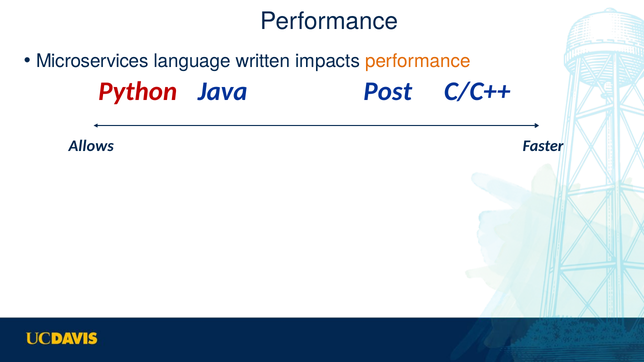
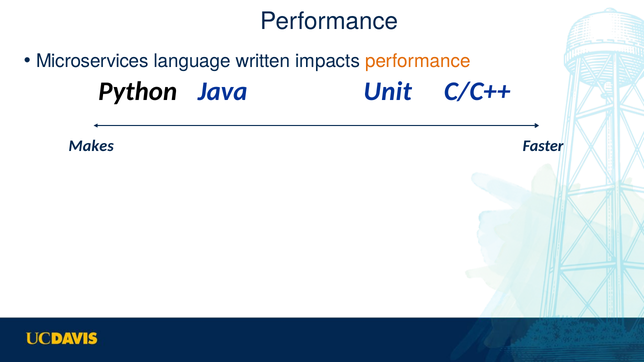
Python colour: red -> black (138, 91)
Post: Post -> Unit (388, 91)
Allows: Allows -> Makes (91, 146)
